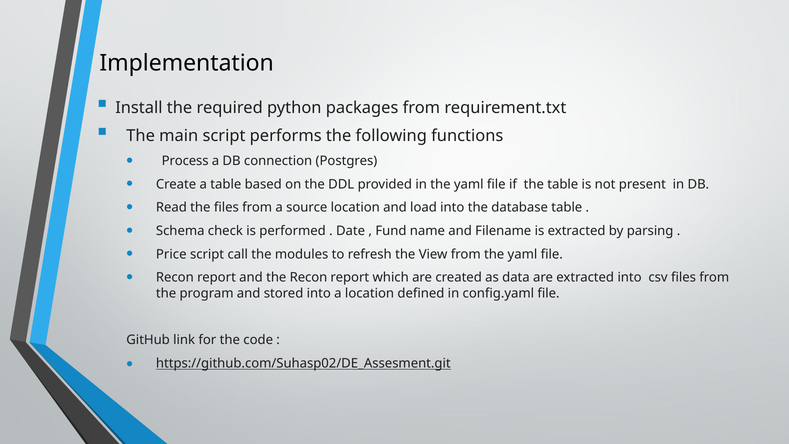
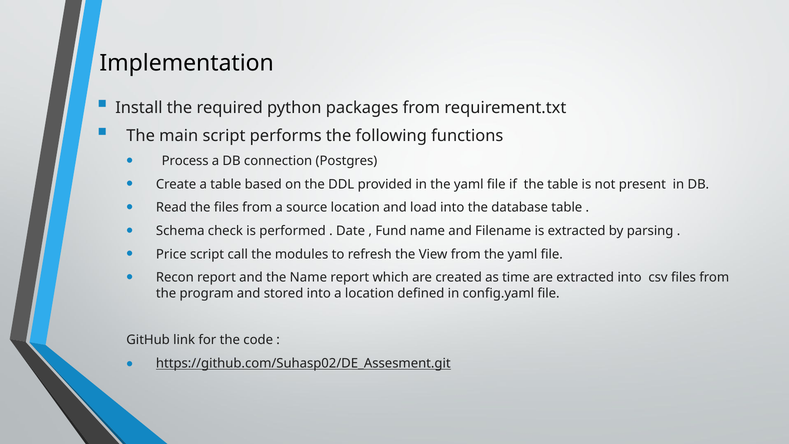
the Recon: Recon -> Name (308, 277)
data: data -> time (516, 277)
